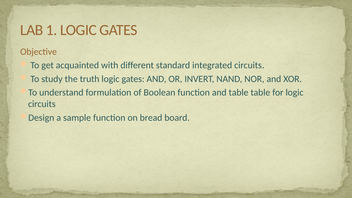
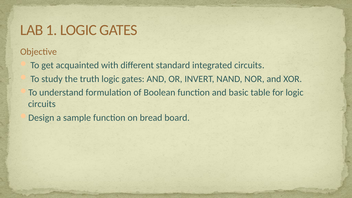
and table: table -> basic (239, 93)
